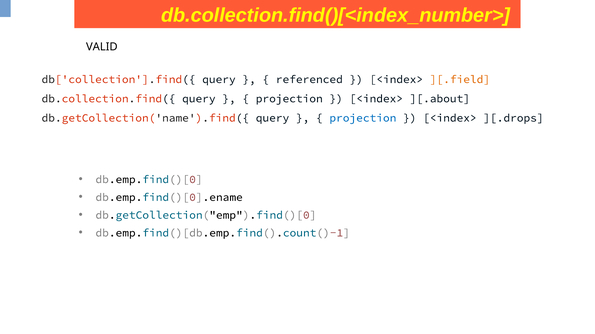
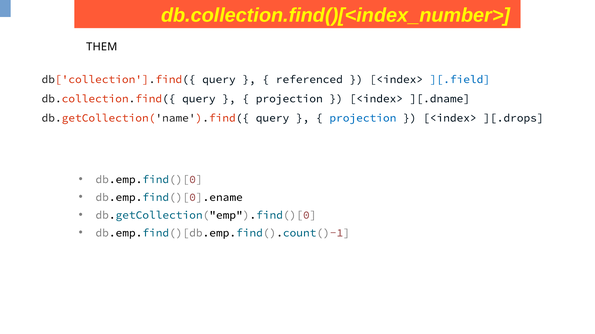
VALID: VALID -> THEM (102, 47)
][.field colour: orange -> blue (460, 79)
][.about: ][.about -> ][.dname (440, 99)
